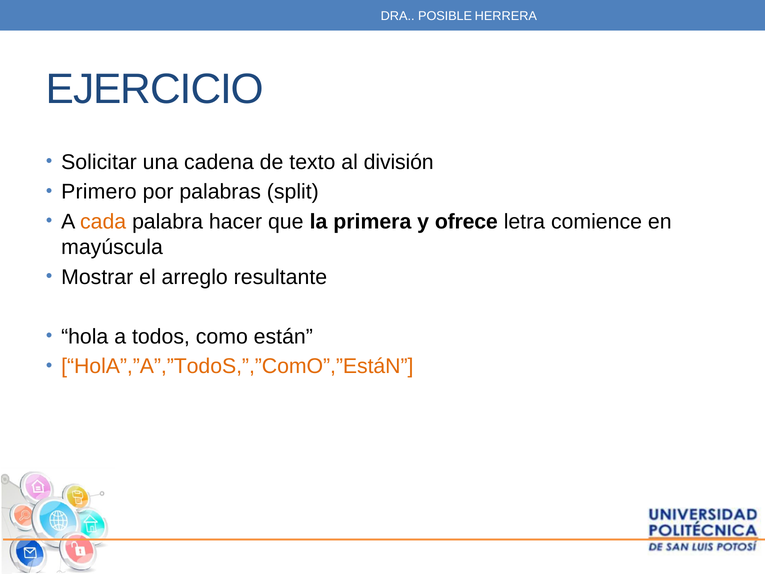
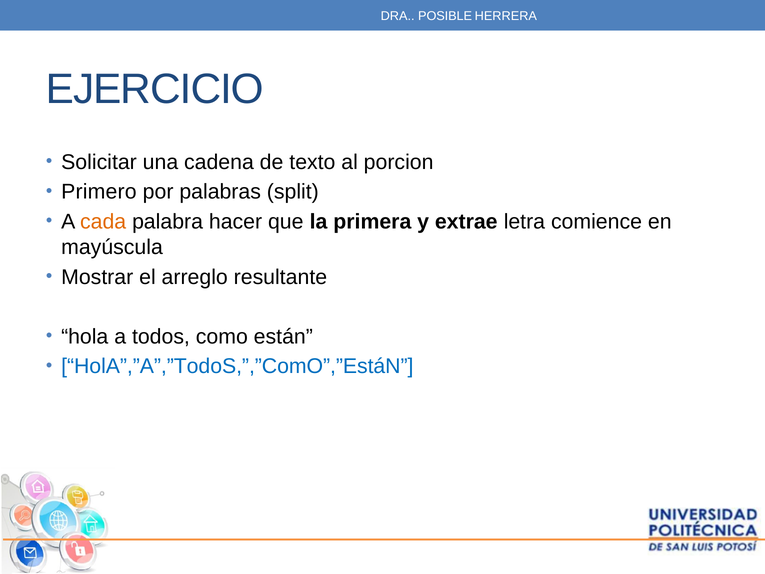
división: división -> porcion (399, 162)
ofrece: ofrece -> extrae (466, 222)
HolA”,”A”,”TodoS,”,”ComO”,”EstáN colour: orange -> blue (237, 366)
